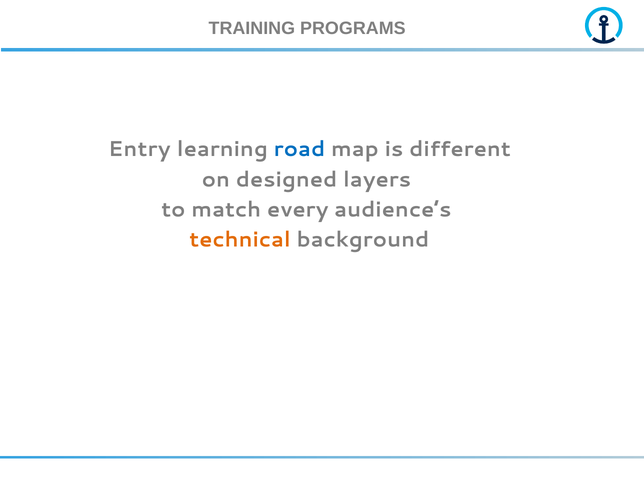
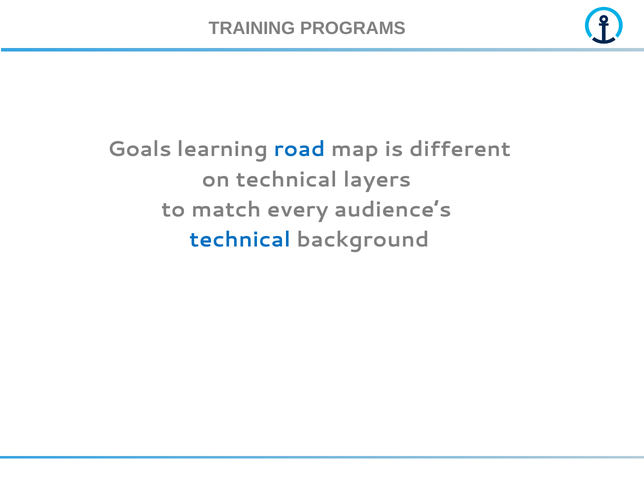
Entry: Entry -> Goals (140, 149)
on designed: designed -> technical (287, 179)
technical colour: orange -> blue (240, 240)
